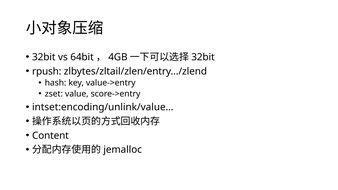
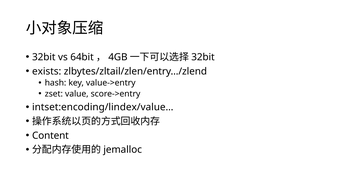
rpush: rpush -> exists (47, 71)
intset:encoding/unlink/value…: intset:encoding/unlink/value… -> intset:encoding/lindex/value… (103, 107)
